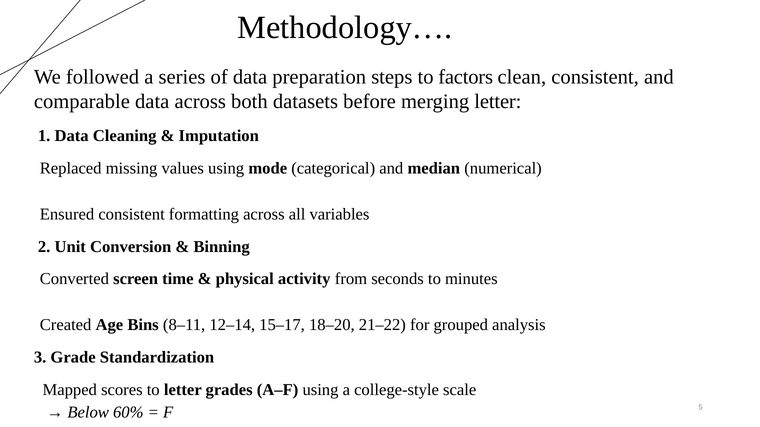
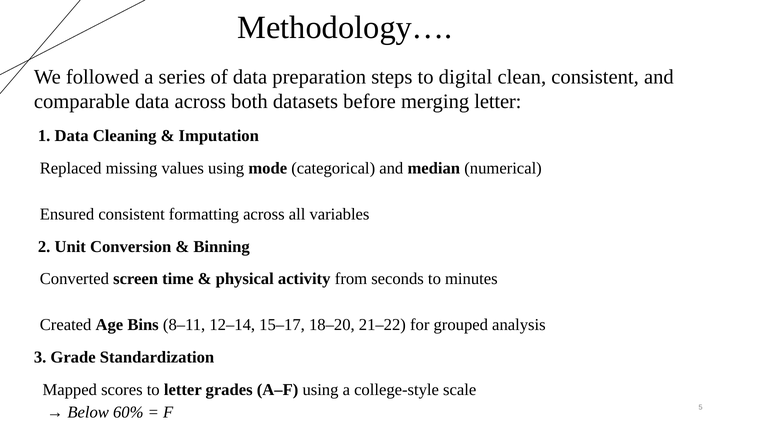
factors: factors -> digital (465, 77)
